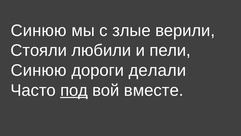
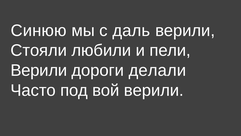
злые: злые -> даль (131, 30)
Синюю: Синюю -> Верили (39, 70)
под underline: present -> none (74, 90)
вой вместе: вместе -> верили (154, 90)
